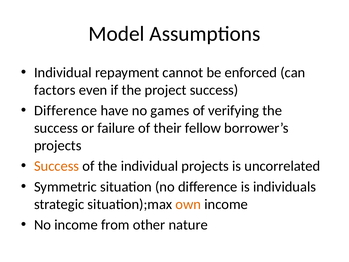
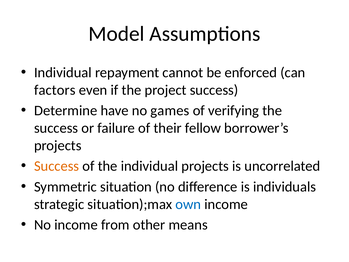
Difference: Difference -> Determine (66, 111)
own colour: orange -> blue (188, 204)
nature: nature -> means (188, 225)
